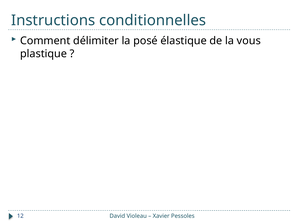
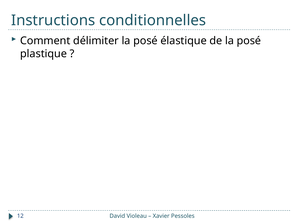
de la vous: vous -> posé (249, 41)
